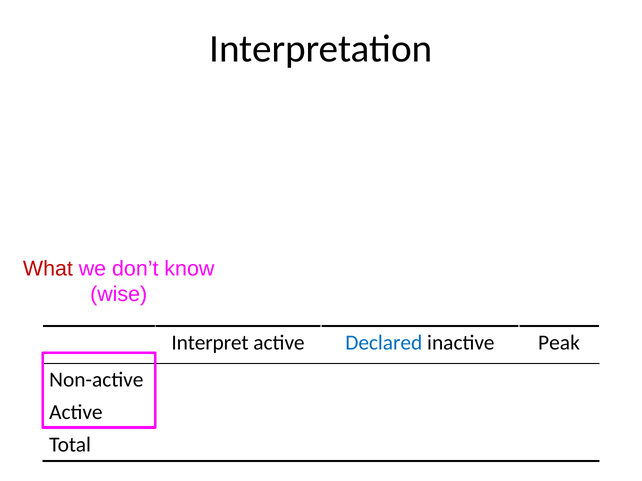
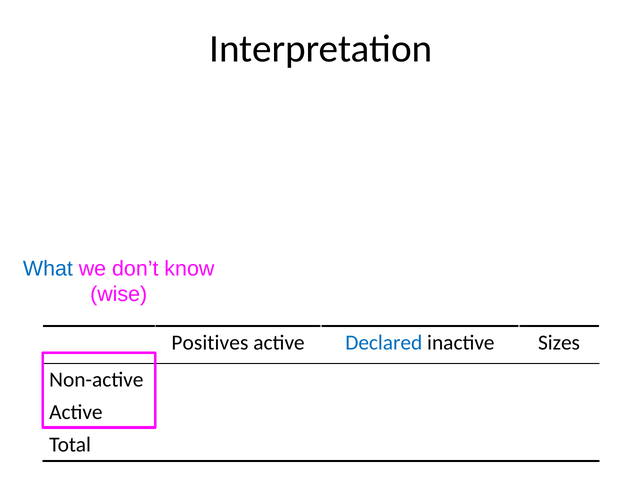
What colour: red -> blue (48, 269)
Interpret: Interpret -> Positives (210, 343)
Peak: Peak -> Sizes (559, 343)
